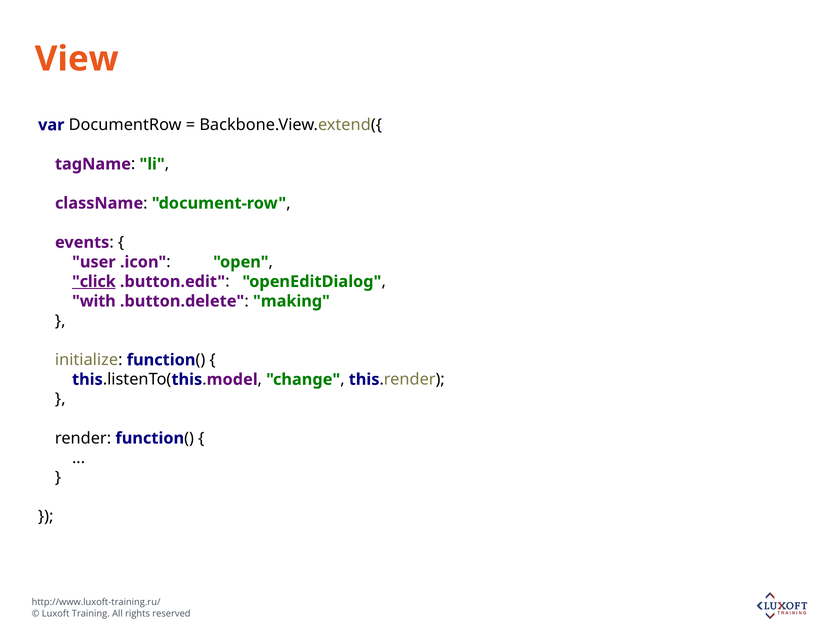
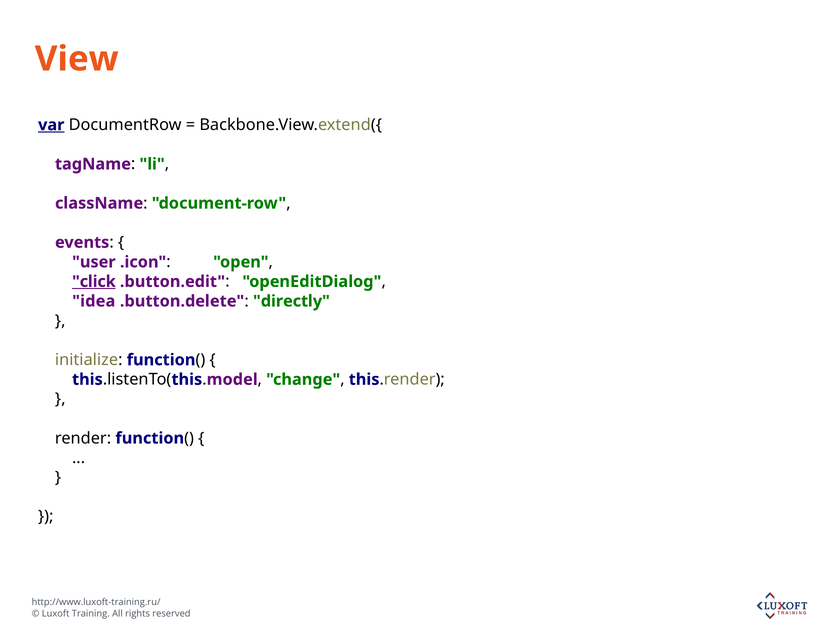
var underline: none -> present (51, 125)
with: with -> idea (94, 301)
making: making -> directly (291, 301)
